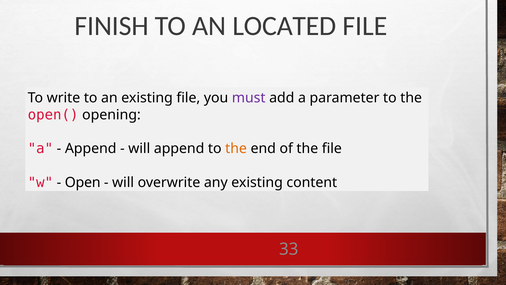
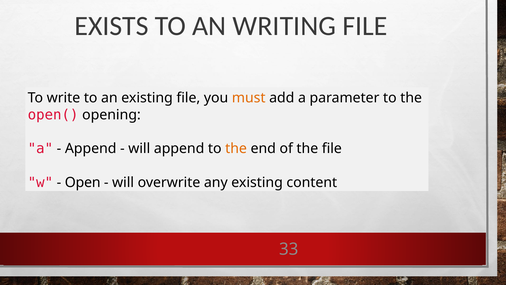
FINISH: FINISH -> EXISTS (112, 26)
LOCATED: LOCATED -> WRITING (284, 26)
must colour: purple -> orange (249, 98)
